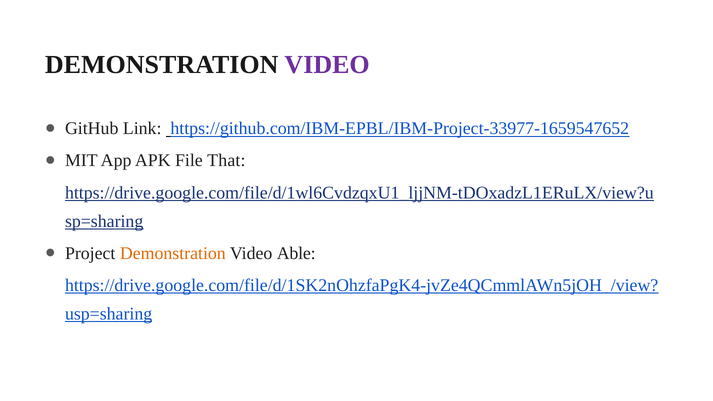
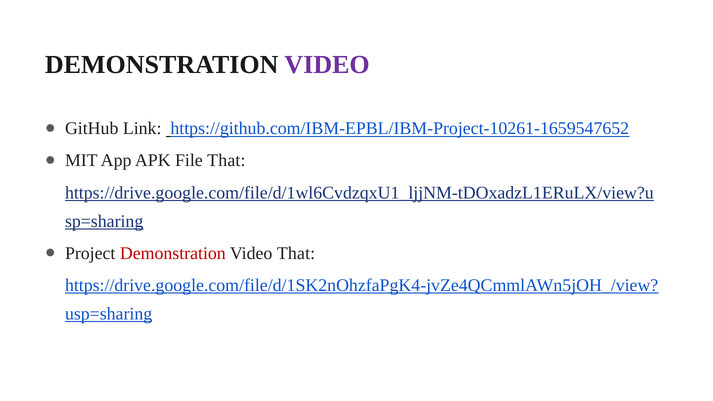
https://github.com/IBM-EPBL/IBM-Project-33977-1659547652: https://github.com/IBM-EPBL/IBM-Project-33977-1659547652 -> https://github.com/IBM-EPBL/IBM-Project-10261-1659547652 (400, 128)
Demonstration colour: orange -> red (173, 253)
Video Able: Able -> That (296, 253)
